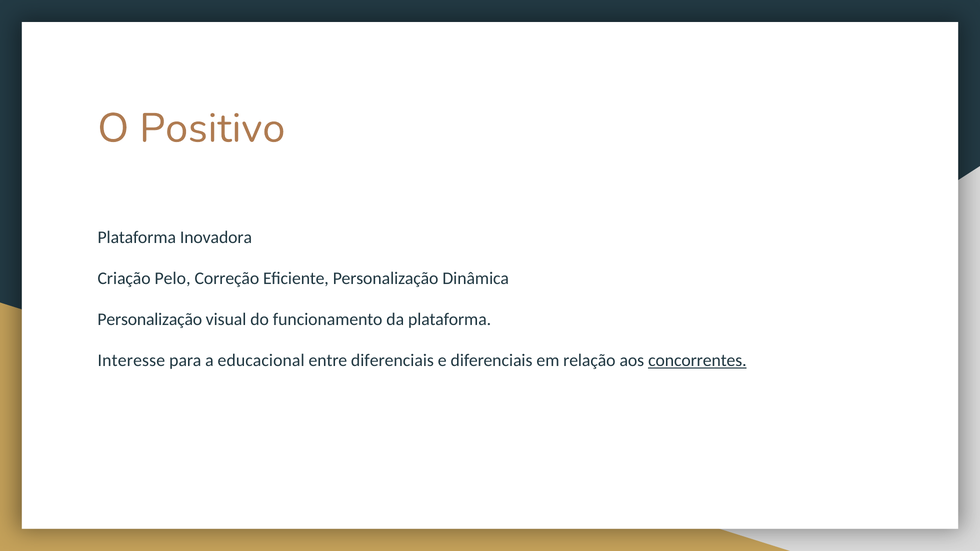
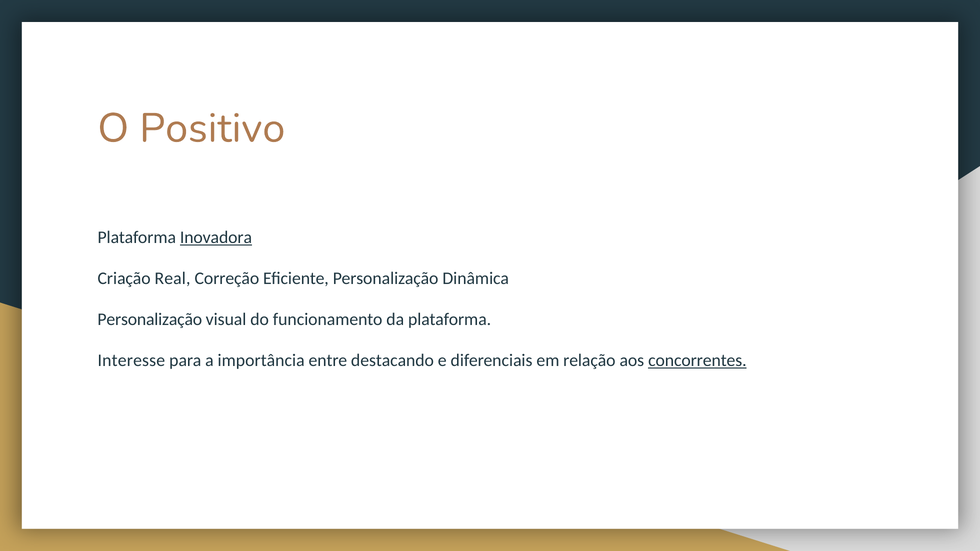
Inovadora underline: none -> present (216, 237)
Pelo: Pelo -> Real (173, 278)
educacional: educacional -> importância (261, 361)
entre diferenciais: diferenciais -> destacando (392, 361)
